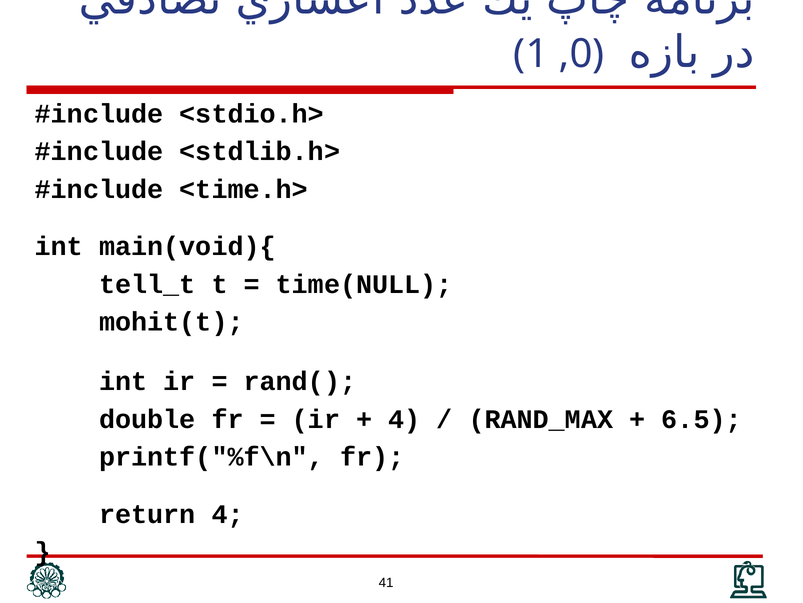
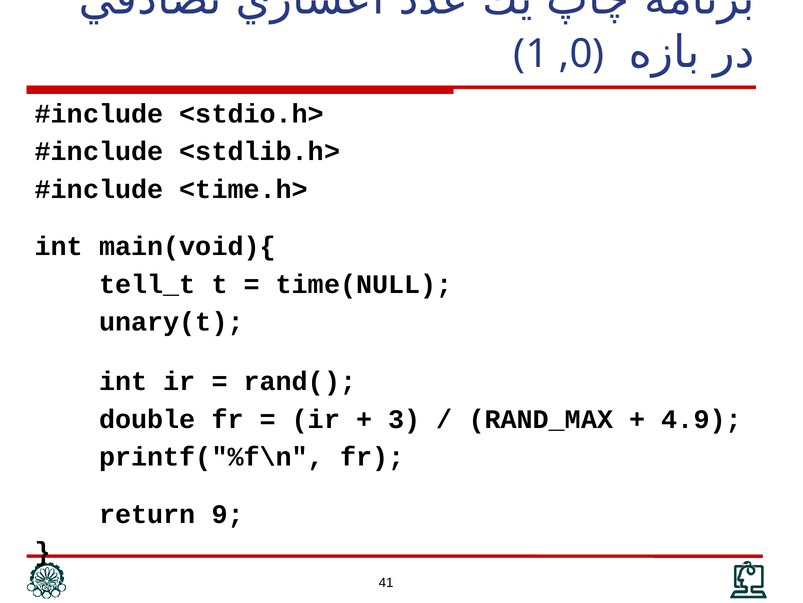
mohit(t: mohit(t -> unary(t (171, 322)
4: 4 -> 3 (404, 419)
6.5: 6.5 -> 4.9 (702, 419)
return 4: 4 -> 9 (228, 514)
